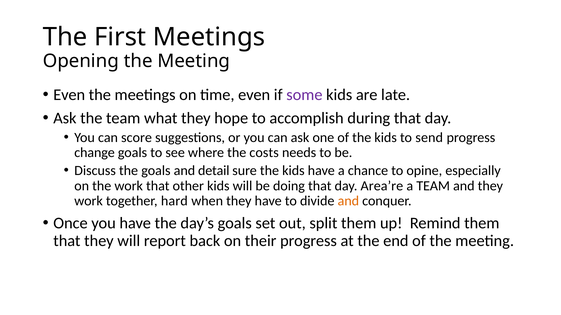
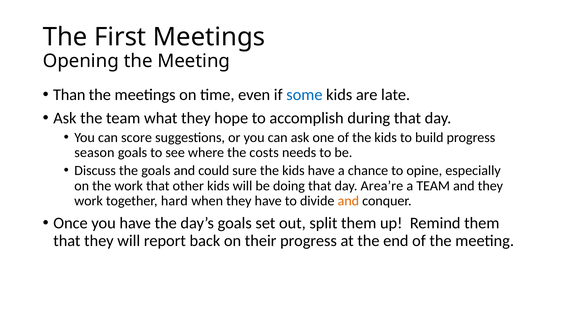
Even: Even -> Than (69, 95)
some colour: purple -> blue (304, 95)
send: send -> build (429, 138)
change: change -> season (94, 153)
detail: detail -> could (214, 171)
